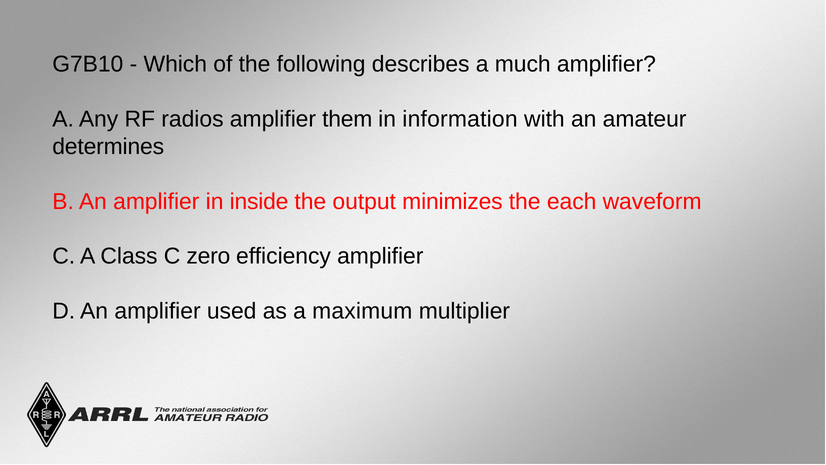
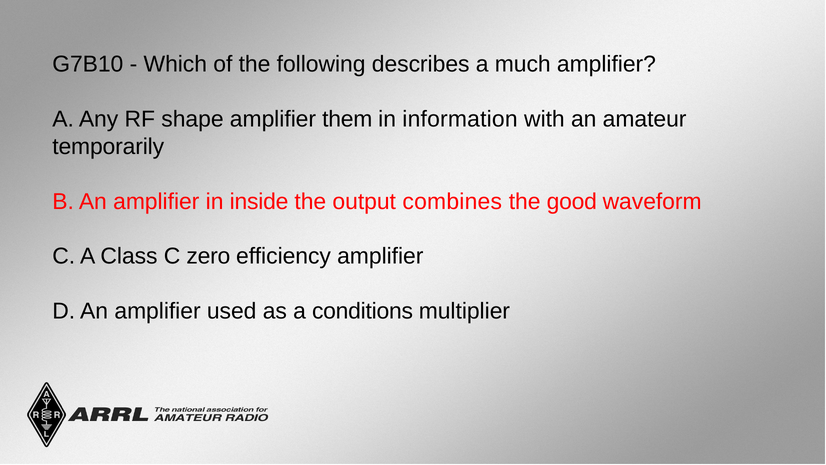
radios: radios -> shape (192, 119)
determines: determines -> temporarily (108, 146)
minimizes: minimizes -> combines (452, 201)
each: each -> good (572, 201)
maximum: maximum -> conditions (362, 311)
